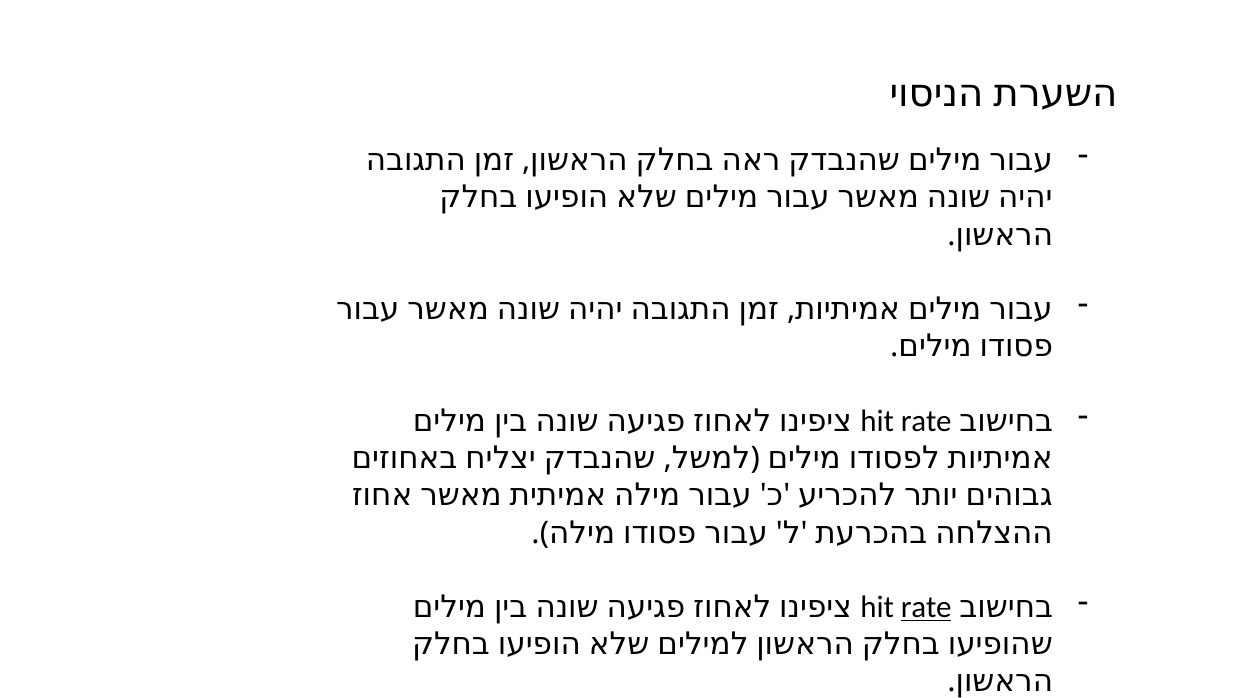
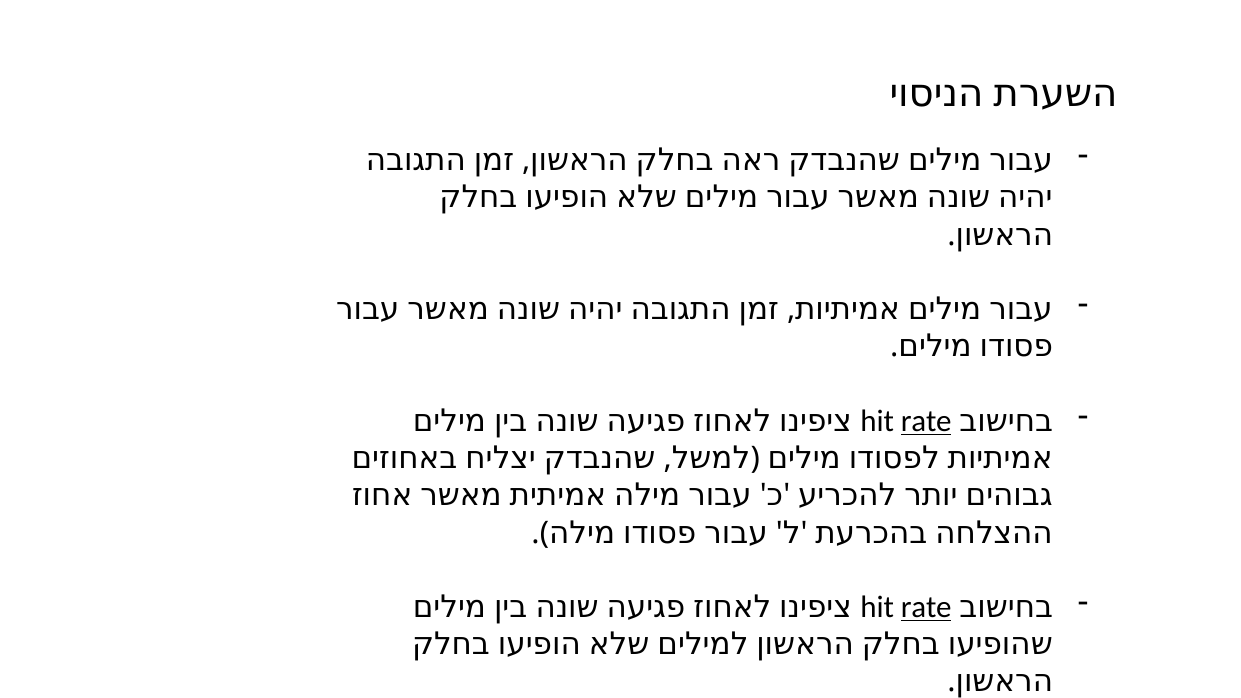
rate underline: none -> present (926, 421)
